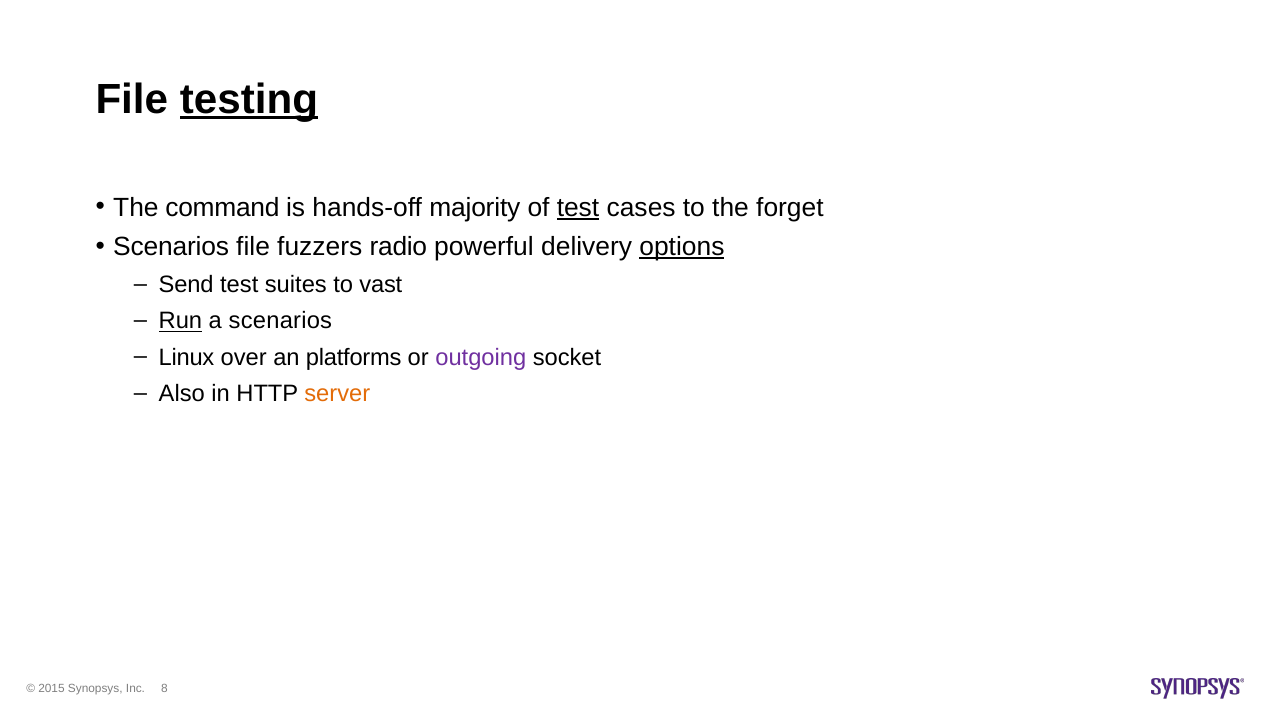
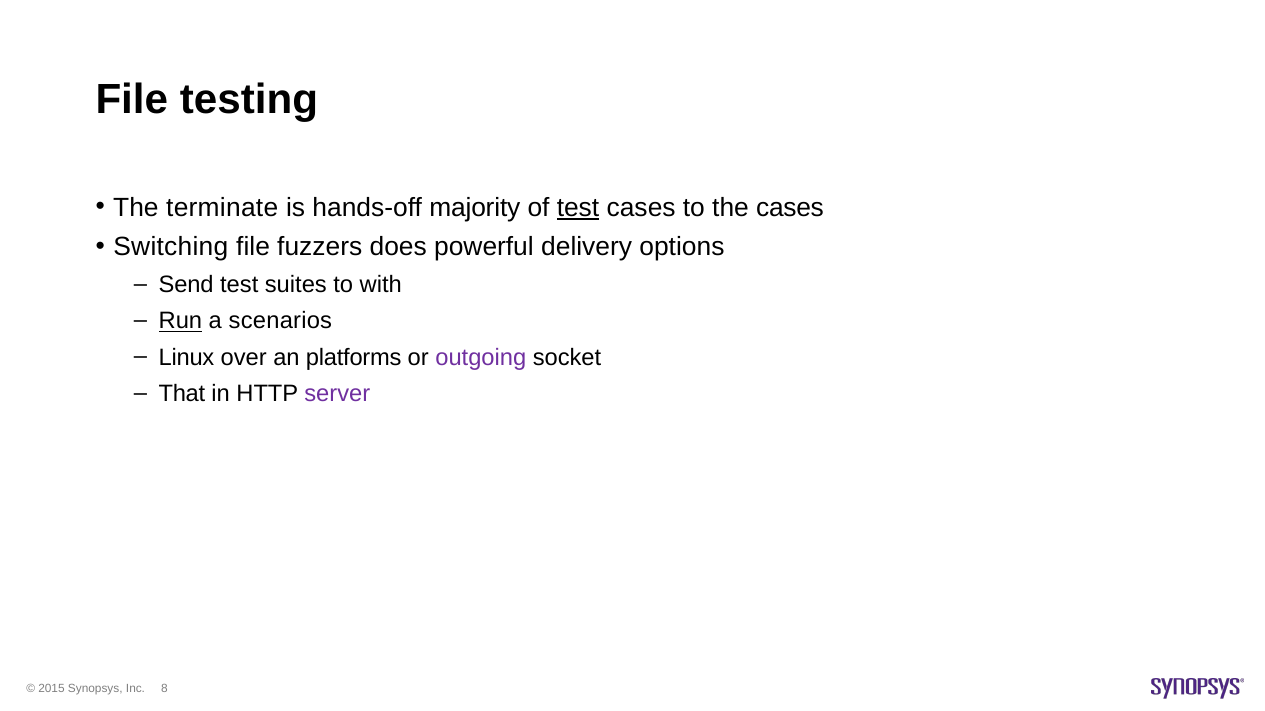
testing underline: present -> none (249, 100)
command: command -> terminate (222, 208)
the forget: forget -> cases (790, 208)
Scenarios: Scenarios -> Switching (171, 247)
radio: radio -> does (398, 247)
options underline: present -> none (682, 247)
vast: vast -> with (381, 285)
Also: Also -> That (182, 394)
server colour: orange -> purple (337, 394)
